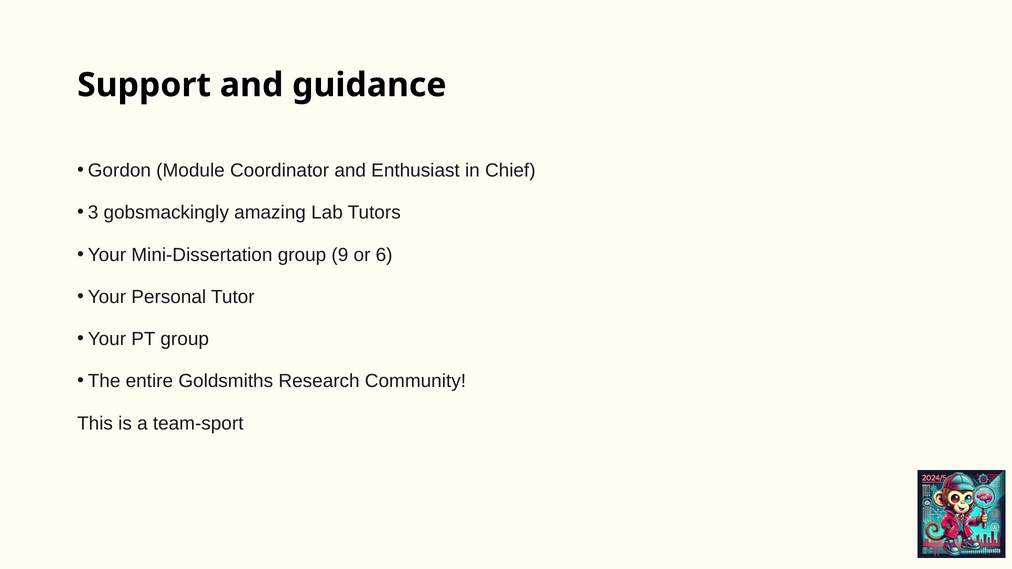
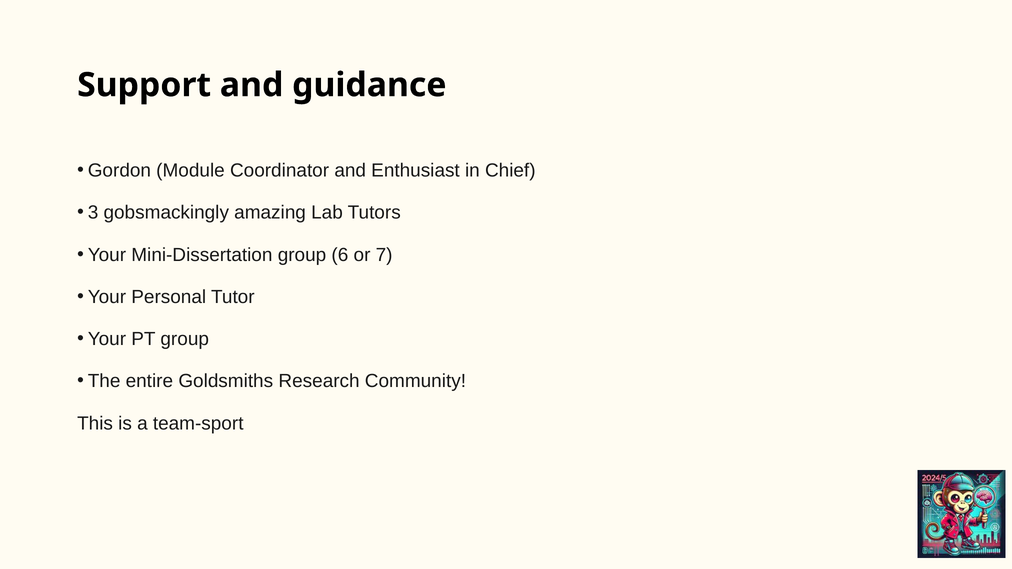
9: 9 -> 6 (340, 255)
6: 6 -> 7 (384, 255)
